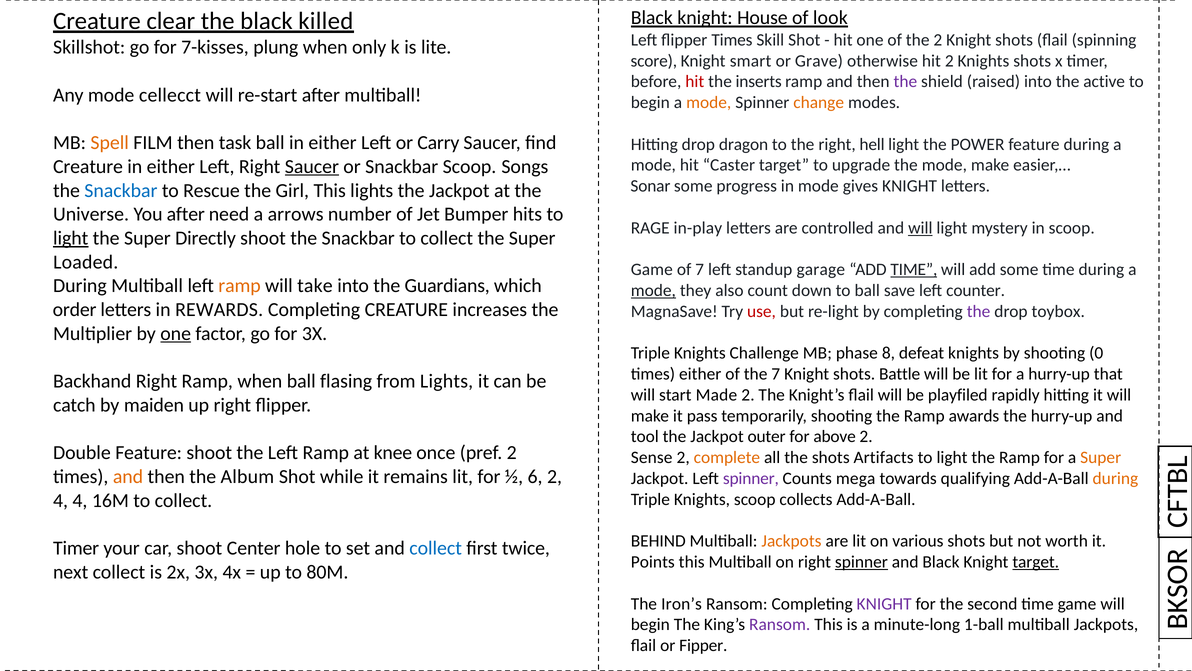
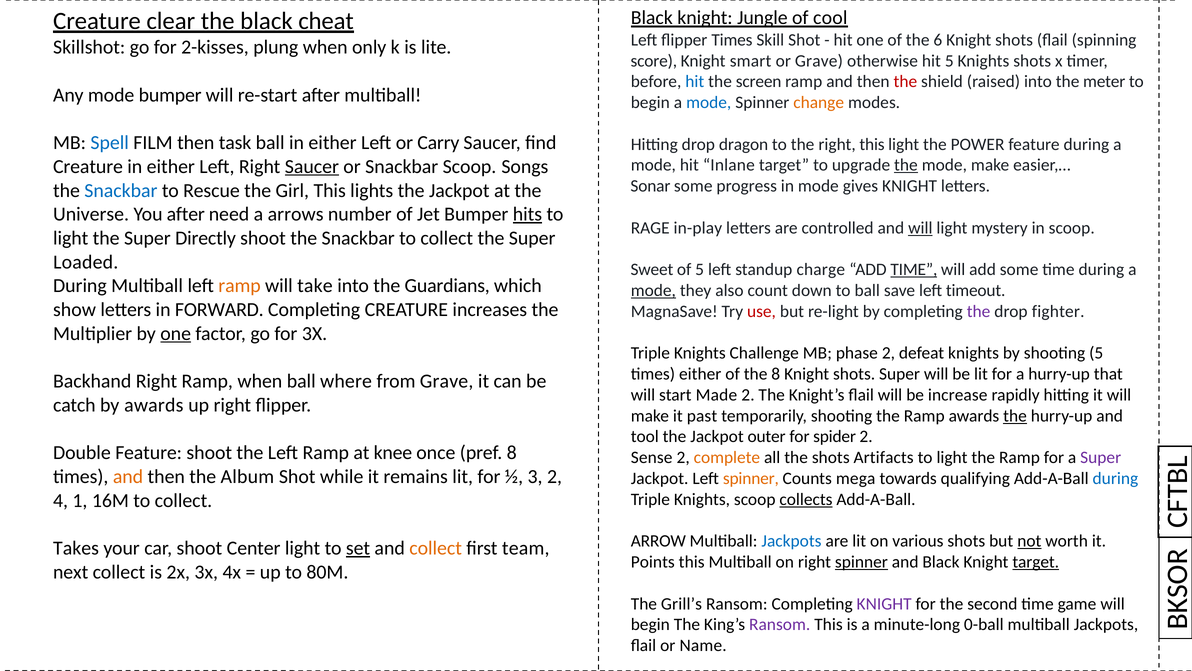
House: House -> Jungle (762, 18)
look: look -> cool (830, 18)
killed: killed -> cheat (326, 21)
the 2: 2 -> 6 (938, 40)
7-kisses: 7-kisses -> 2-kisses (215, 47)
hit 2: 2 -> 5 (949, 61)
hit colour: red -> blue (695, 82)
inserts: inserts -> screen (759, 82)
the colour: purple -> red (905, 82)
active: active -> meter (1104, 82)
mode cellecct: cellecct -> bumper (170, 95)
mode colour: orange -> blue (709, 102)
Spell colour: orange -> blue (110, 143)
right hell: hell -> this (872, 144)
Caster: Caster -> Inlane (729, 165)
the underline: none -> present (906, 165)
hits underline: none -> present (527, 214)
light underline: present -> none (71, 238)
Game: Game -> Sweet (652, 269)
of 7: 7 -> 5 (700, 269)
garage: garage -> charge (821, 269)
counter: counter -> timeout (976, 290)
order: order -> show (75, 309)
REWARDS: REWARDS -> FORWARD (219, 309)
toybox: toybox -> fighter (1058, 311)
phase 8: 8 -> 2 (888, 353)
shooting 0: 0 -> 5 (1096, 353)
the 7: 7 -> 8 (776, 374)
shots Battle: Battle -> Super (900, 374)
flasing: flasing -> where (346, 381)
from Lights: Lights -> Grave (447, 381)
playfiled: playfiled -> increase (958, 395)
by maiden: maiden -> awards (154, 405)
pass: pass -> past (702, 416)
the underline: none -> present (1015, 416)
above: above -> spider (835, 436)
pref 2: 2 -> 8 (512, 452)
Super colour: orange -> purple (1101, 457)
6: 6 -> 3 (535, 476)
spinner colour: purple -> orange (751, 478)
during colour: orange -> blue (1115, 478)
4 4: 4 -> 1 (80, 500)
collects underline: none -> present (806, 499)
BEHIND: BEHIND -> ARROW (658, 541)
Jackpots colour: orange -> blue (791, 541)
not underline: none -> present (1029, 541)
Timer: Timer -> Takes (76, 548)
Center hole: hole -> light (303, 548)
set underline: none -> present (358, 548)
collect colour: blue -> orange (436, 548)
twice: twice -> team (526, 548)
Iron’s: Iron’s -> Grill’s (681, 603)
1-ball: 1-ball -> 0-ball (984, 624)
Fipper: Fipper -> Name (703, 645)
